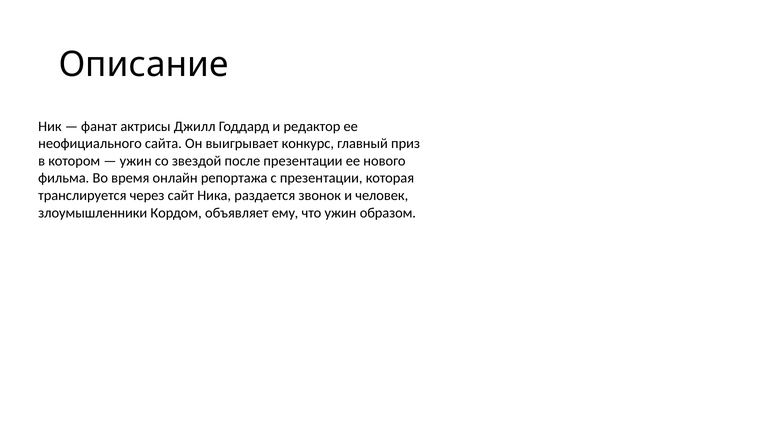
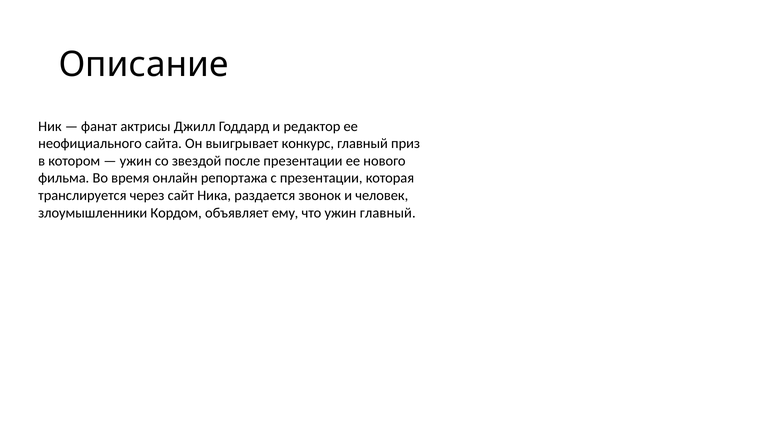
ужин образом: образом -> главный (388, 213)
